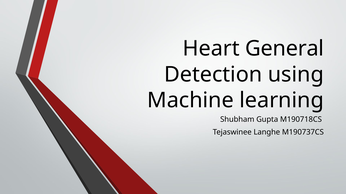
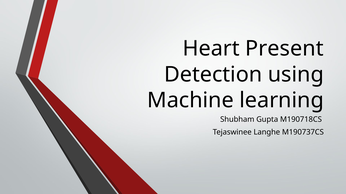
General: General -> Present (284, 49)
